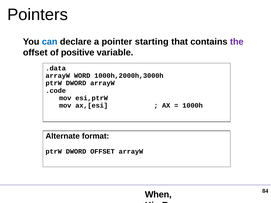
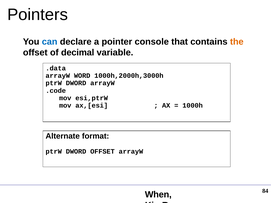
starting: starting -> console (152, 42)
the colour: purple -> orange (237, 42)
positive: positive -> decimal (78, 53)
